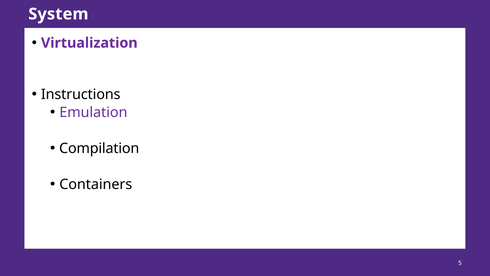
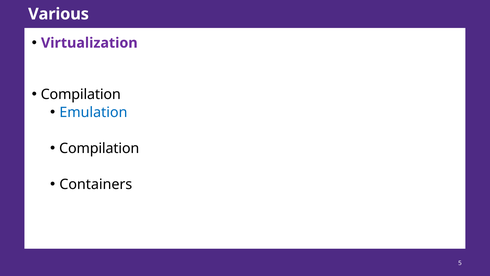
System: System -> Various (59, 14)
Instructions: Instructions -> Compilation (81, 94)
Emulation colour: purple -> blue (93, 112)
